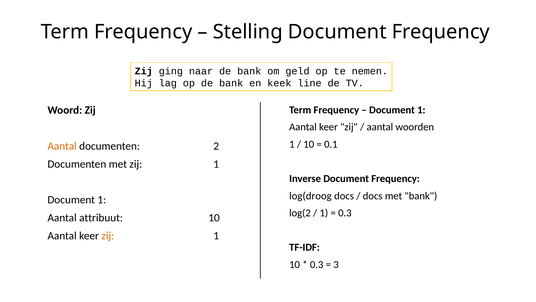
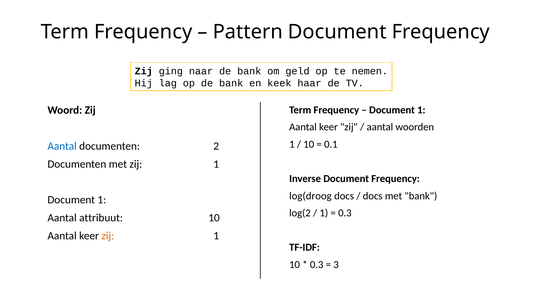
Stelling: Stelling -> Pattern (248, 32)
line: line -> haar (310, 83)
Aantal colour: orange -> blue (62, 146)
